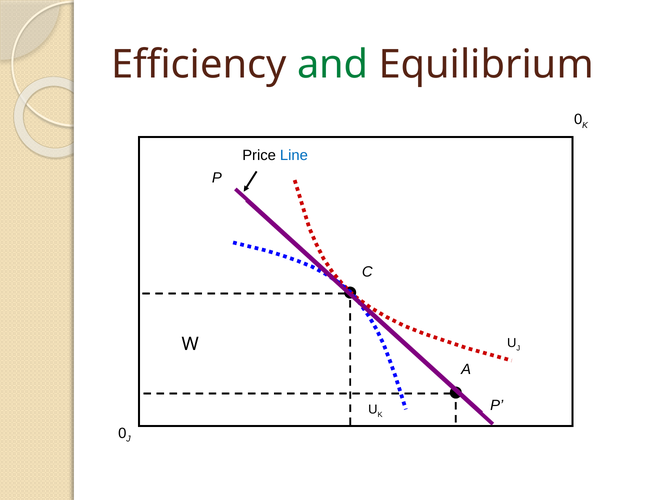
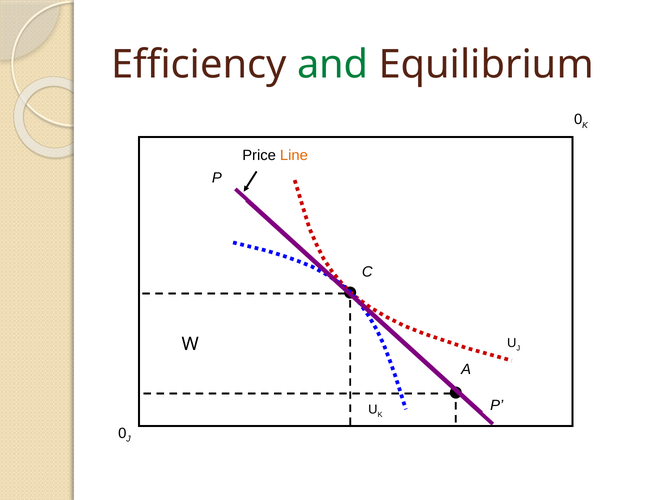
Line colour: blue -> orange (294, 156)
